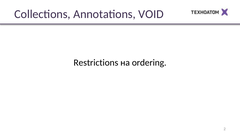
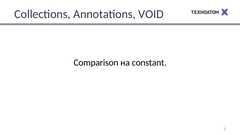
Restrictions: Restrictions -> Comparison (96, 63)
ordering: ordering -> constant (149, 63)
